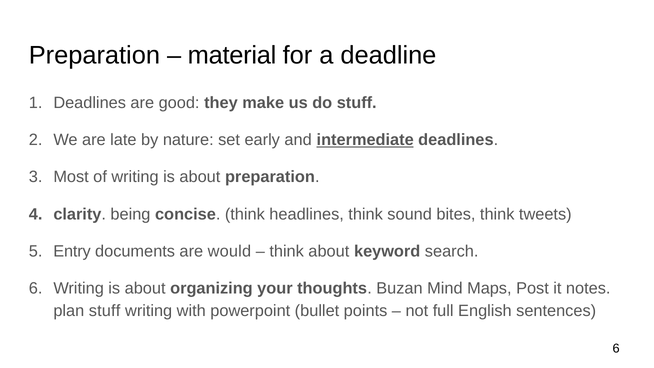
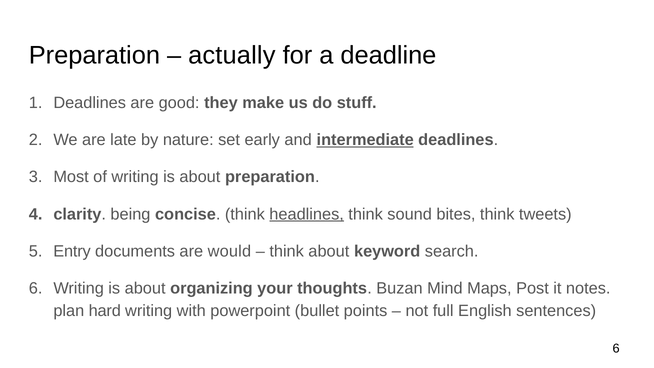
material: material -> actually (232, 55)
headlines underline: none -> present (307, 214)
plan stuff: stuff -> hard (105, 311)
